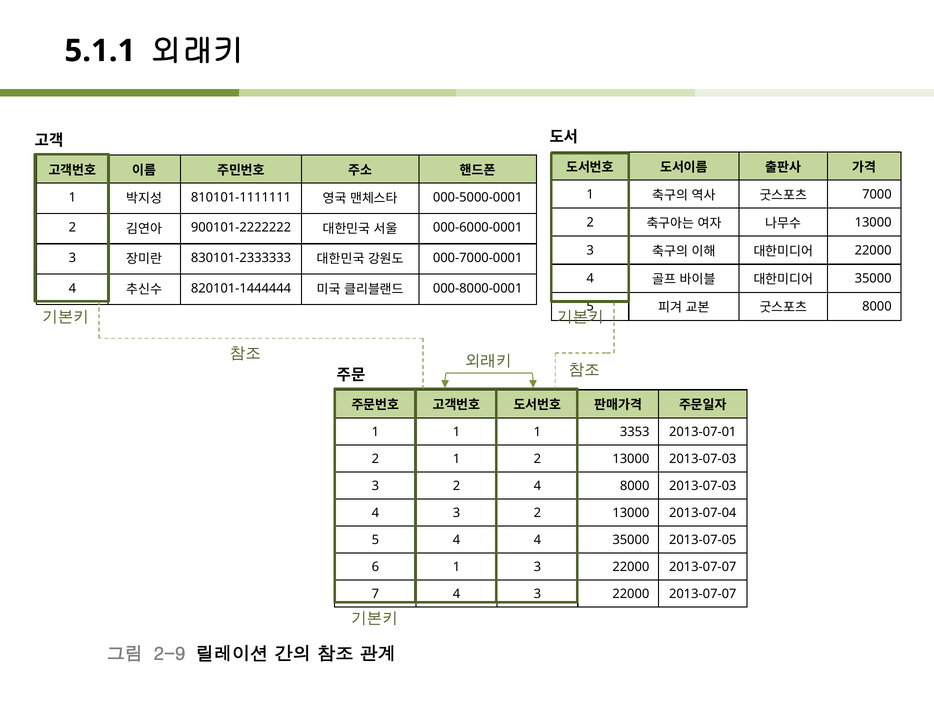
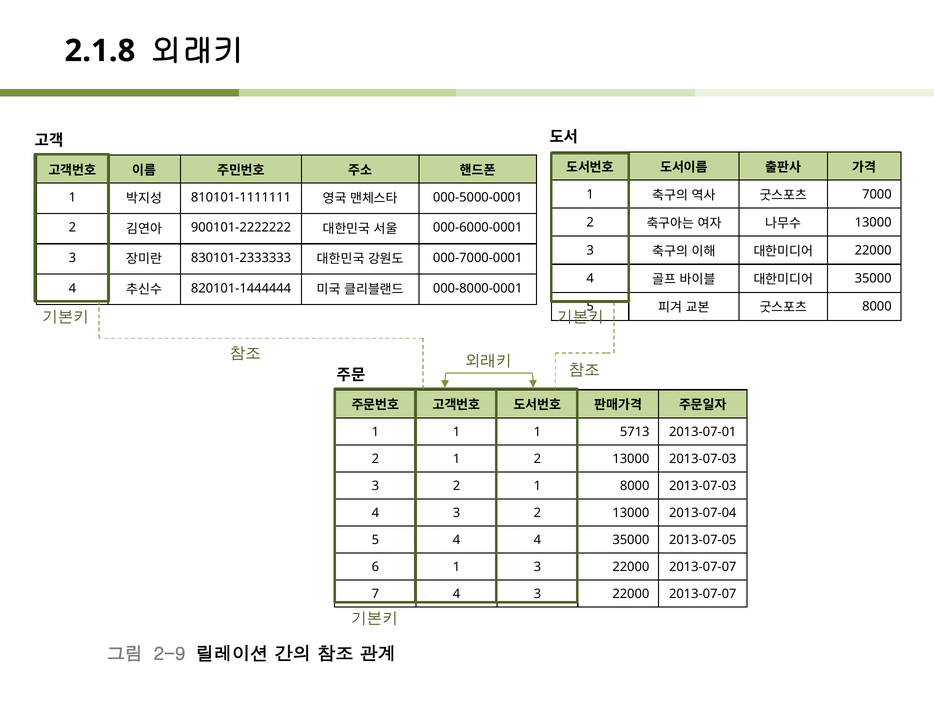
5.1.1: 5.1.1 -> 2.1.8 (100, 51)
3353: 3353 -> 5713 (635, 432)
3 2 4: 4 -> 1 (537, 486)
